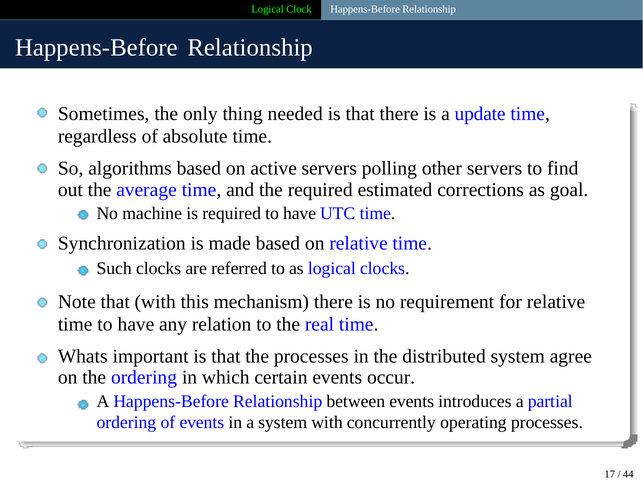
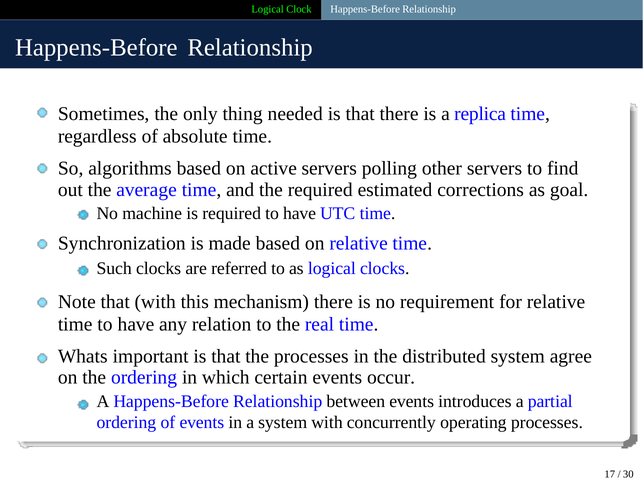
update: update -> replica (480, 114)
44: 44 -> 30 (628, 475)
